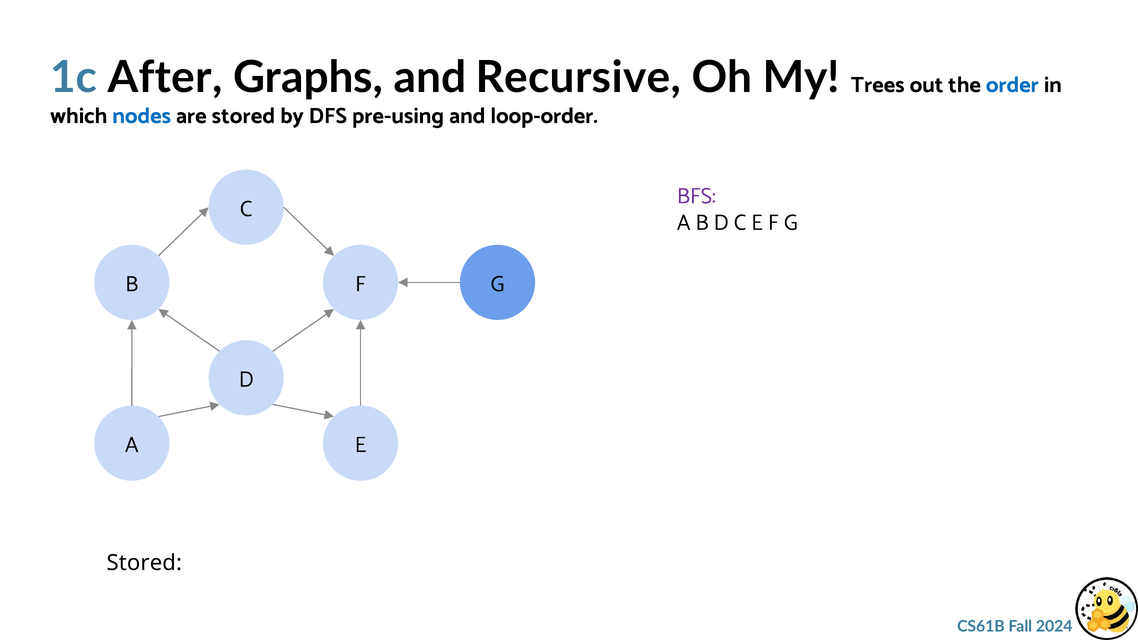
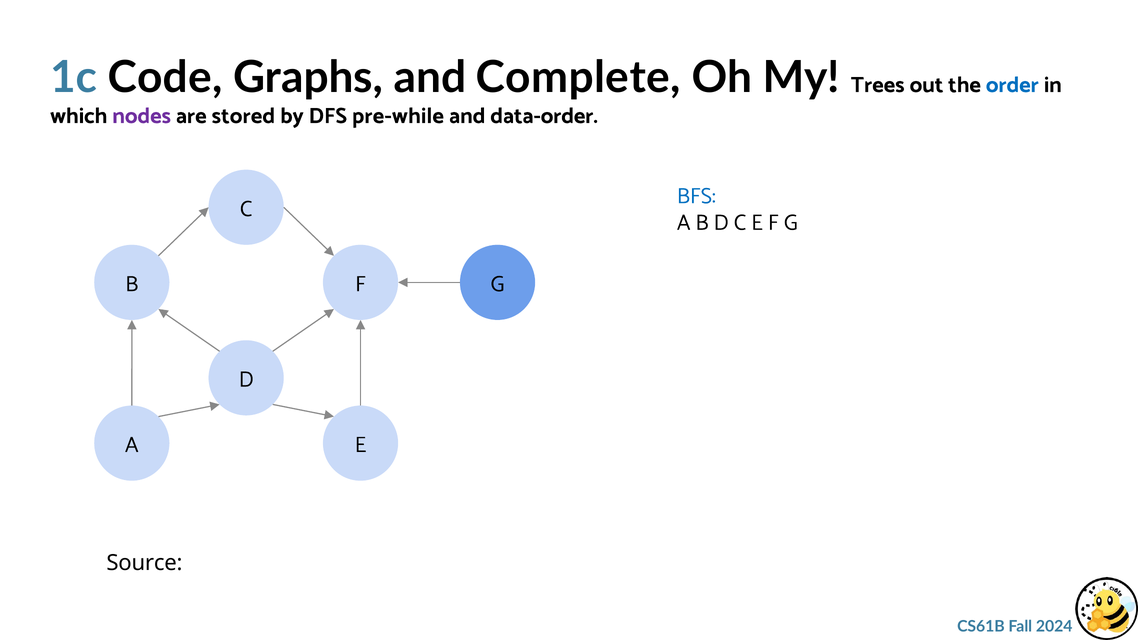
After: After -> Code (165, 77)
Recursive: Recursive -> Complete (578, 77)
nodes colour: blue -> purple (142, 116)
pre-using: pre-using -> pre-while (398, 116)
loop-order: loop-order -> data-order (544, 116)
BFS colour: purple -> blue (696, 196)
Stored: Stored -> Source (144, 563)
